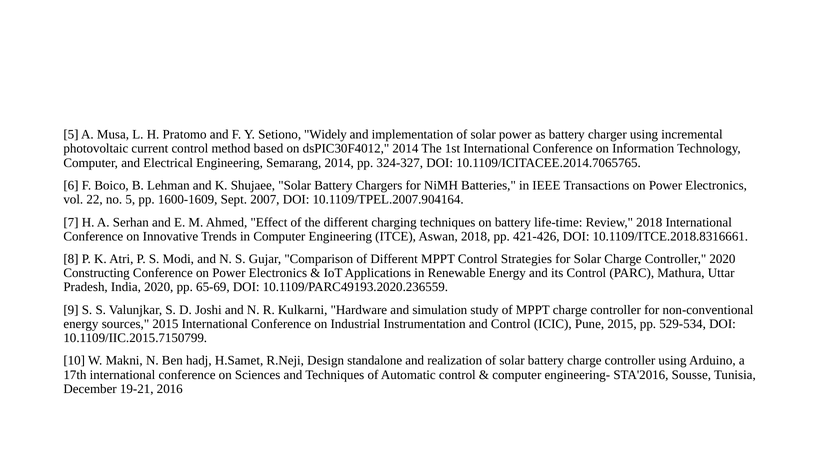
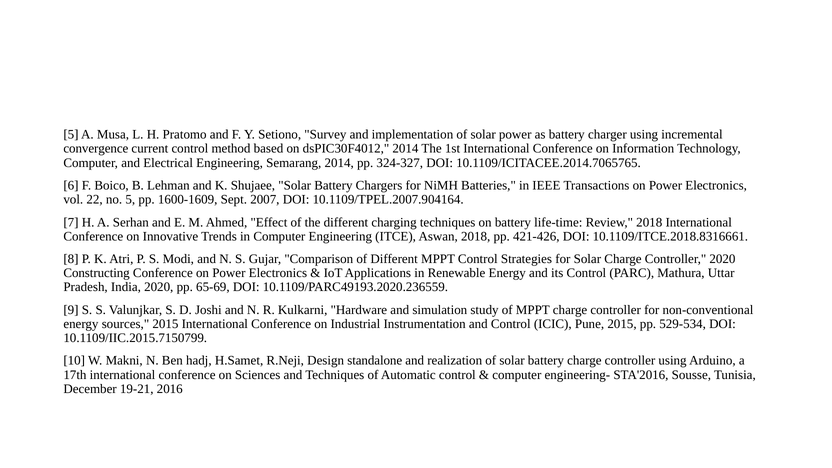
Widely: Widely -> Survey (325, 135)
photovoltaic: photovoltaic -> convergence (96, 149)
